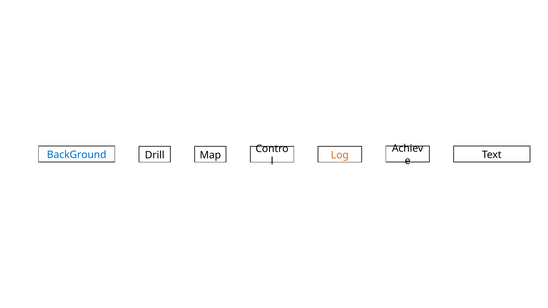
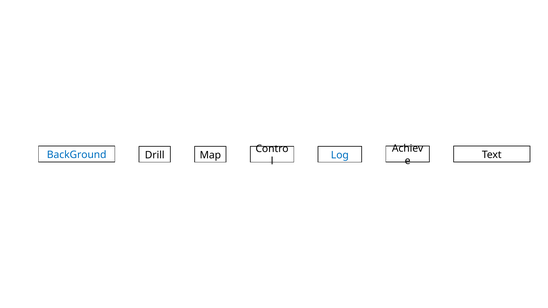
Log colour: orange -> blue (340, 155)
